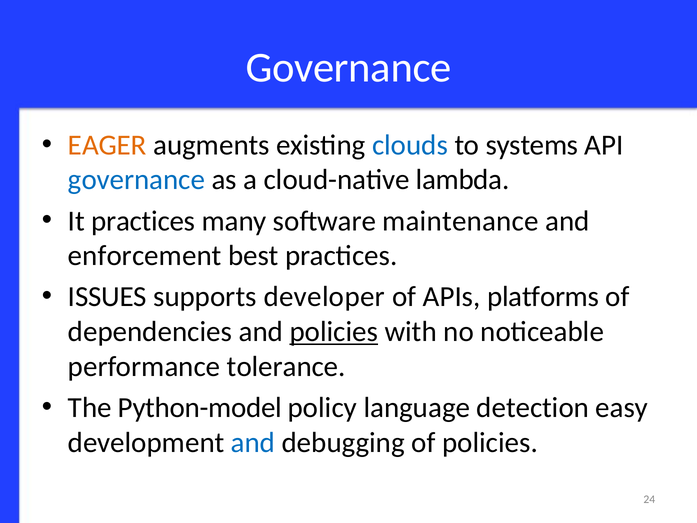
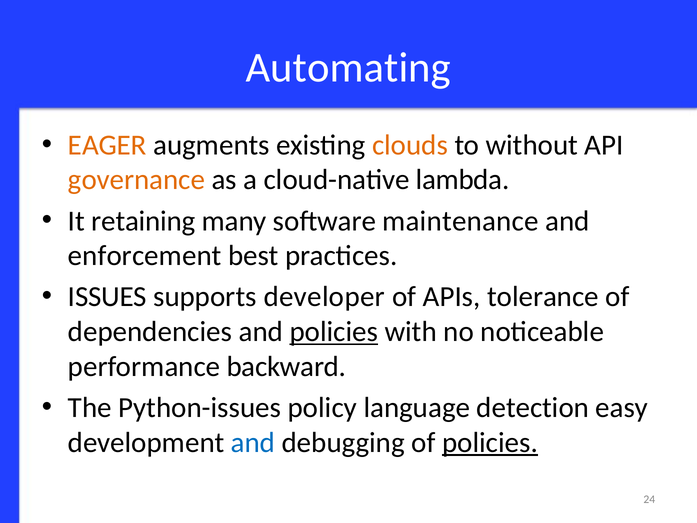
Governance: Governance -> Automating (348, 67)
clouds colour: blue -> orange (410, 145)
systems: systems -> without (532, 145)
governance colour: blue -> orange (136, 180)
It practices: practices -> retaining (143, 221)
platforms: platforms -> tolerance (543, 297)
tolerance: tolerance -> backward (286, 366)
Python-model: Python-model -> Python-issues (200, 407)
policies underline: none -> present (490, 442)
